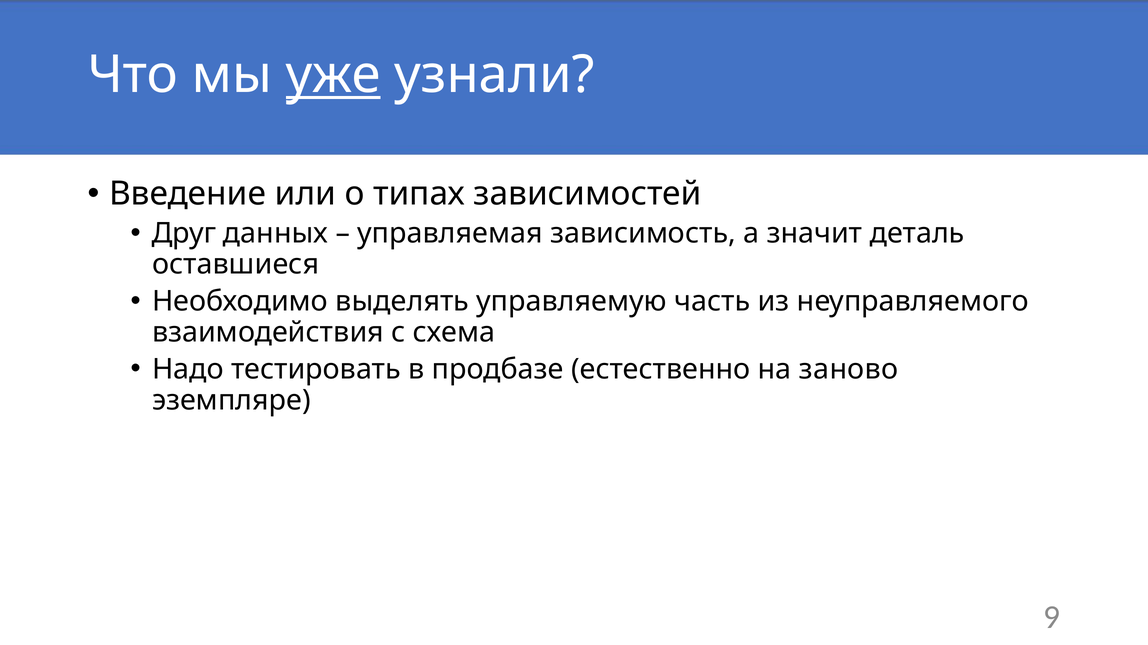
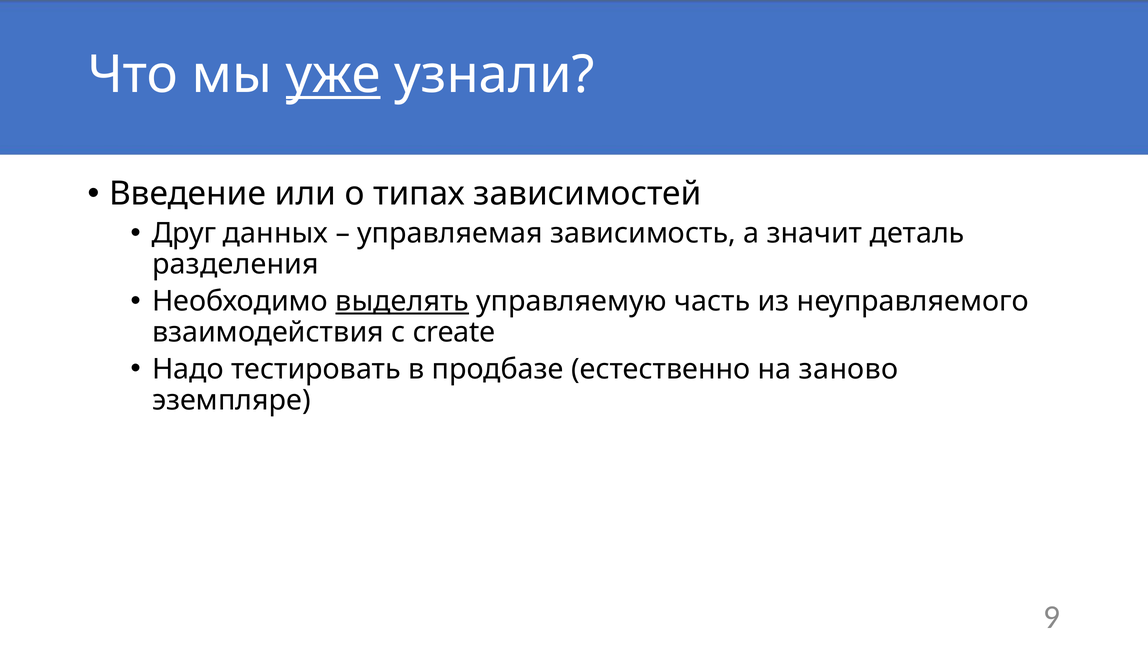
оставшиеся: оставшиеся -> разделения (236, 265)
выделять underline: none -> present (402, 302)
схема: схема -> create (454, 333)
